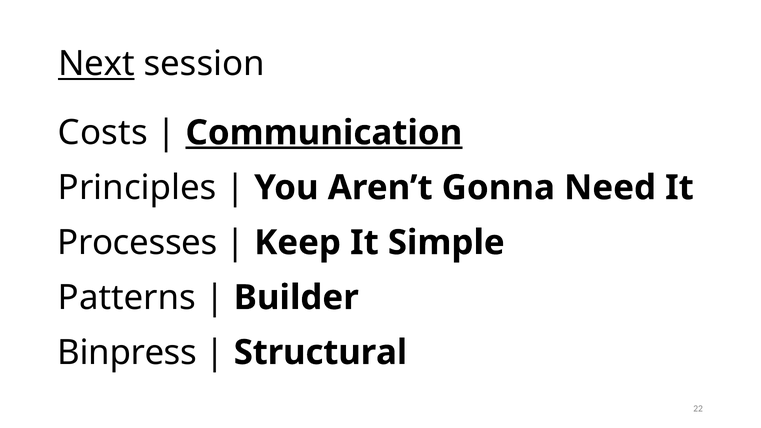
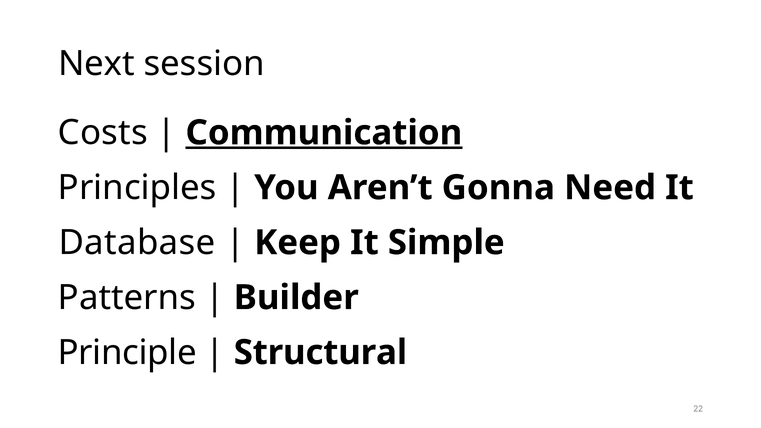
Next underline: present -> none (96, 64)
Processes: Processes -> Database (137, 243)
Binpress: Binpress -> Principle (127, 353)
